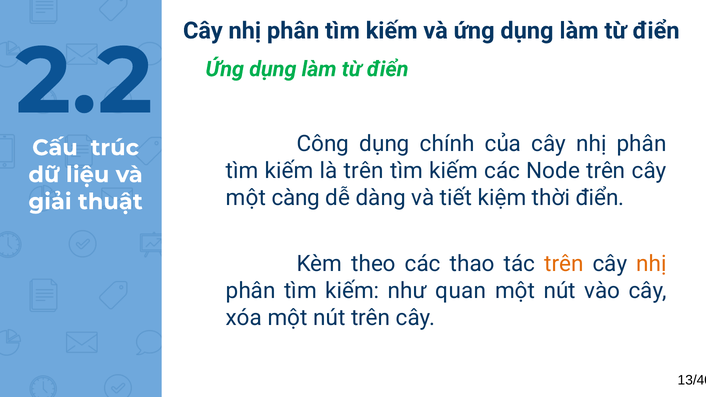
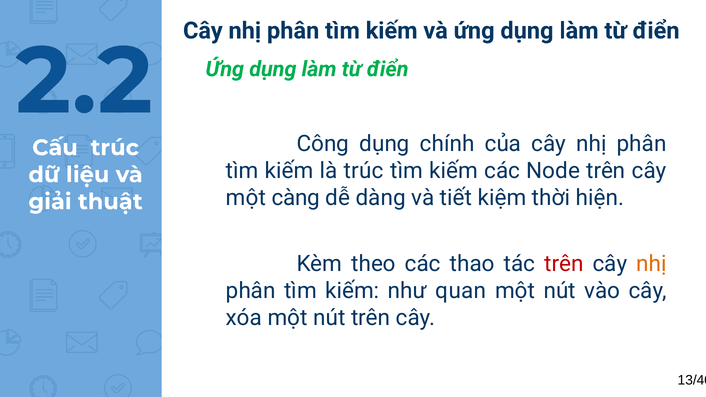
là trên: trên -> trúc (364, 171)
thời điển: điển -> hiện (600, 198)
trên colour: orange -> red (564, 264)
